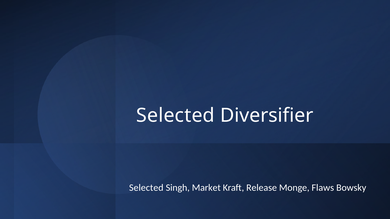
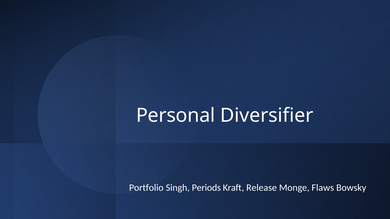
Selected: Selected -> Personal (176, 116)
Selected: Selected -> Portfolio (146, 188)
Market: Market -> Periods (206, 188)
